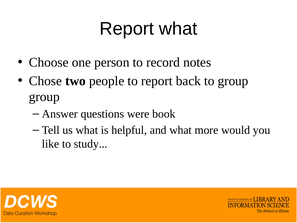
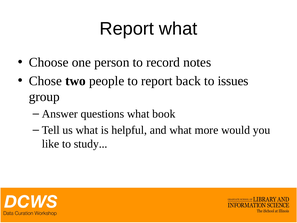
to group: group -> issues (233, 81)
questions were: were -> what (138, 114)
